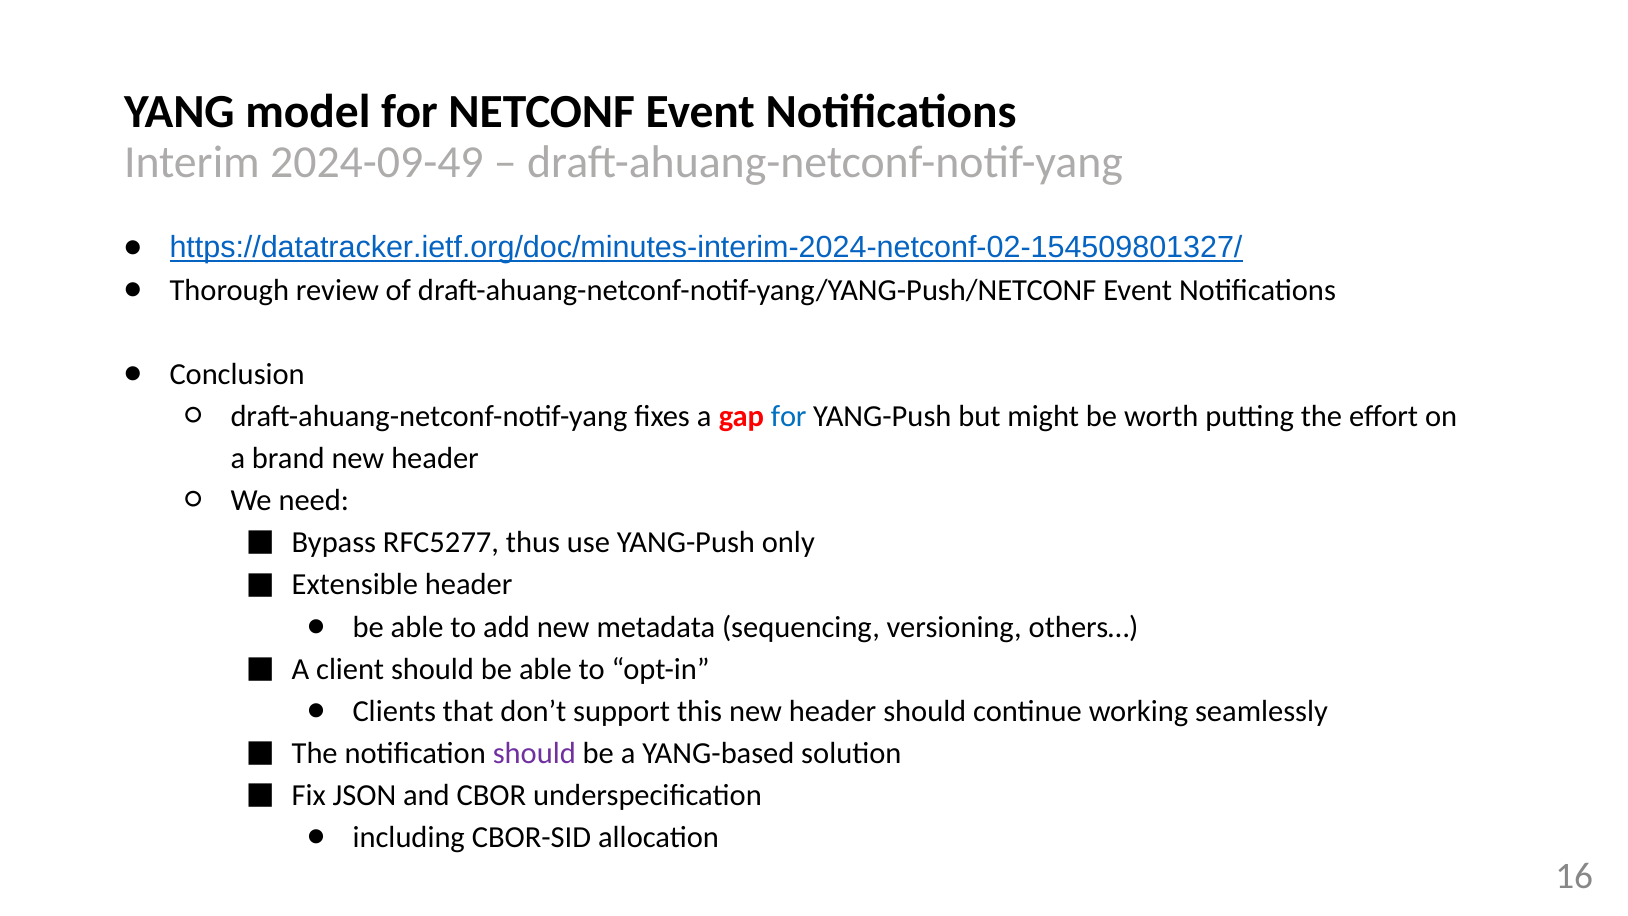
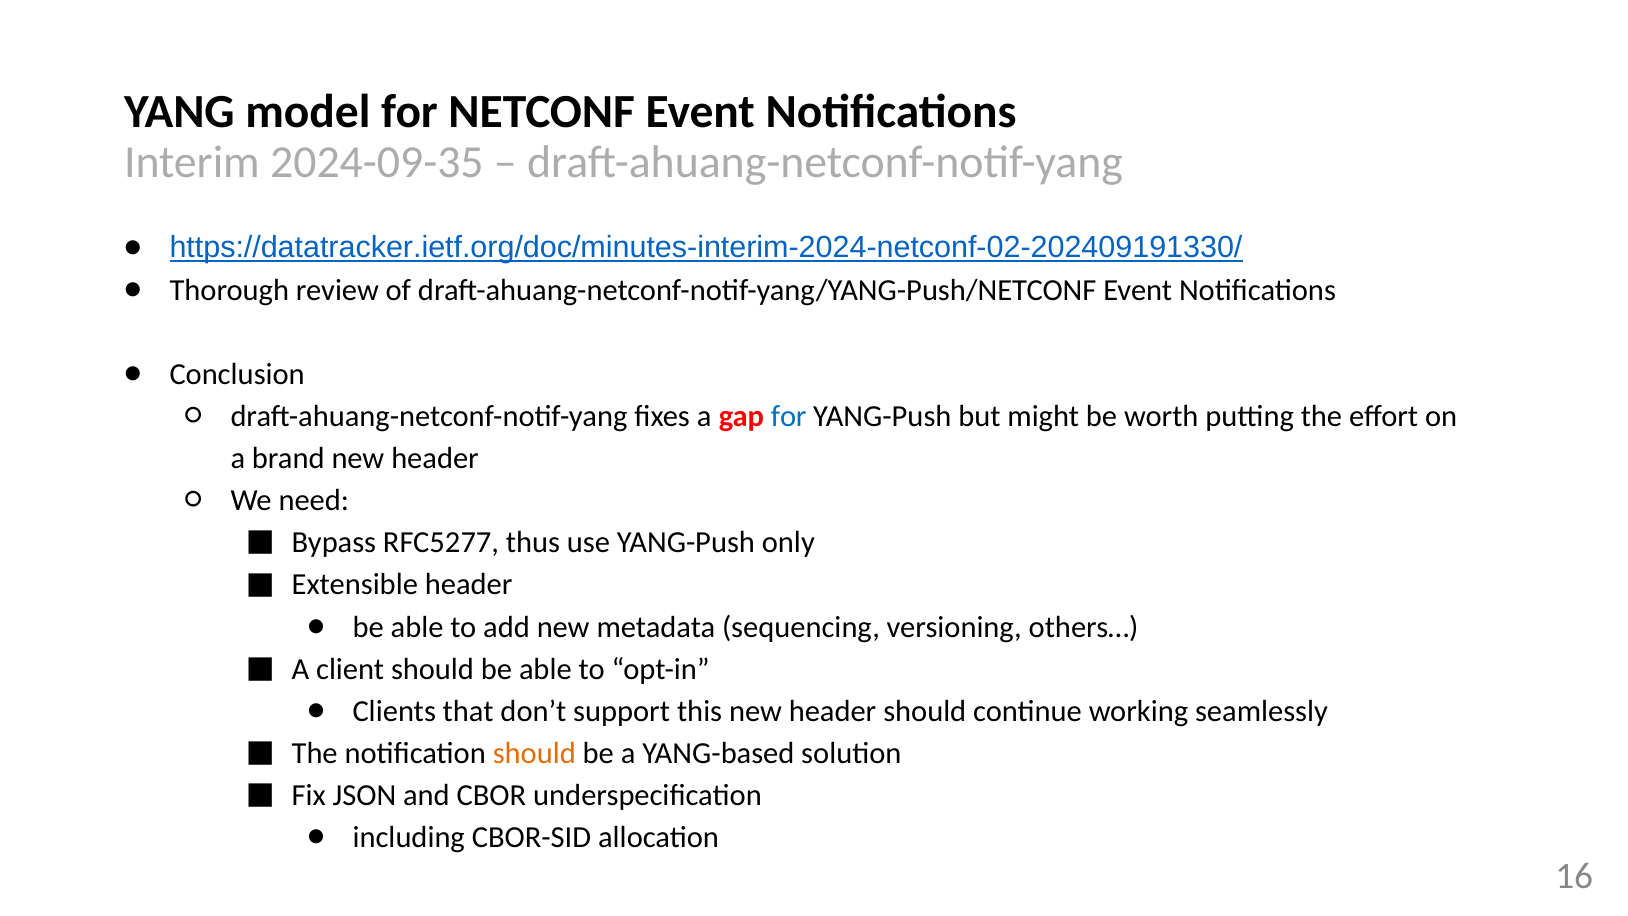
2024-09-49: 2024-09-49 -> 2024-09-35 (377, 163)
https://datatracker.ietf.org/doc/minutes-interim-2024-netconf-02-154509801327/: https://datatracker.ietf.org/doc/minutes-interim-2024-netconf-02-154509801327/ -> https://datatracker.ietf.org/doc/minutes-interim-2024-netconf-02-202409191330/ (706, 248)
should colour: purple -> orange (534, 753)
